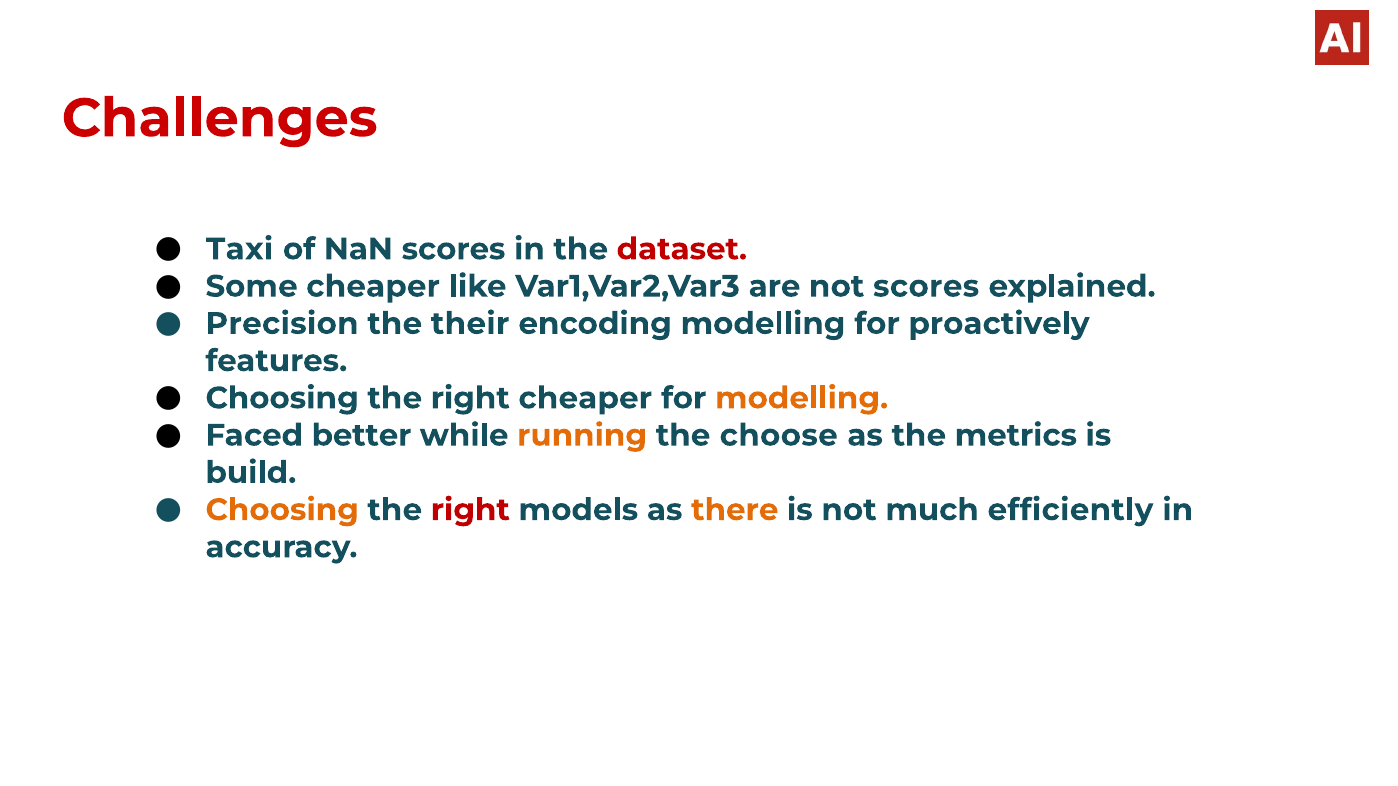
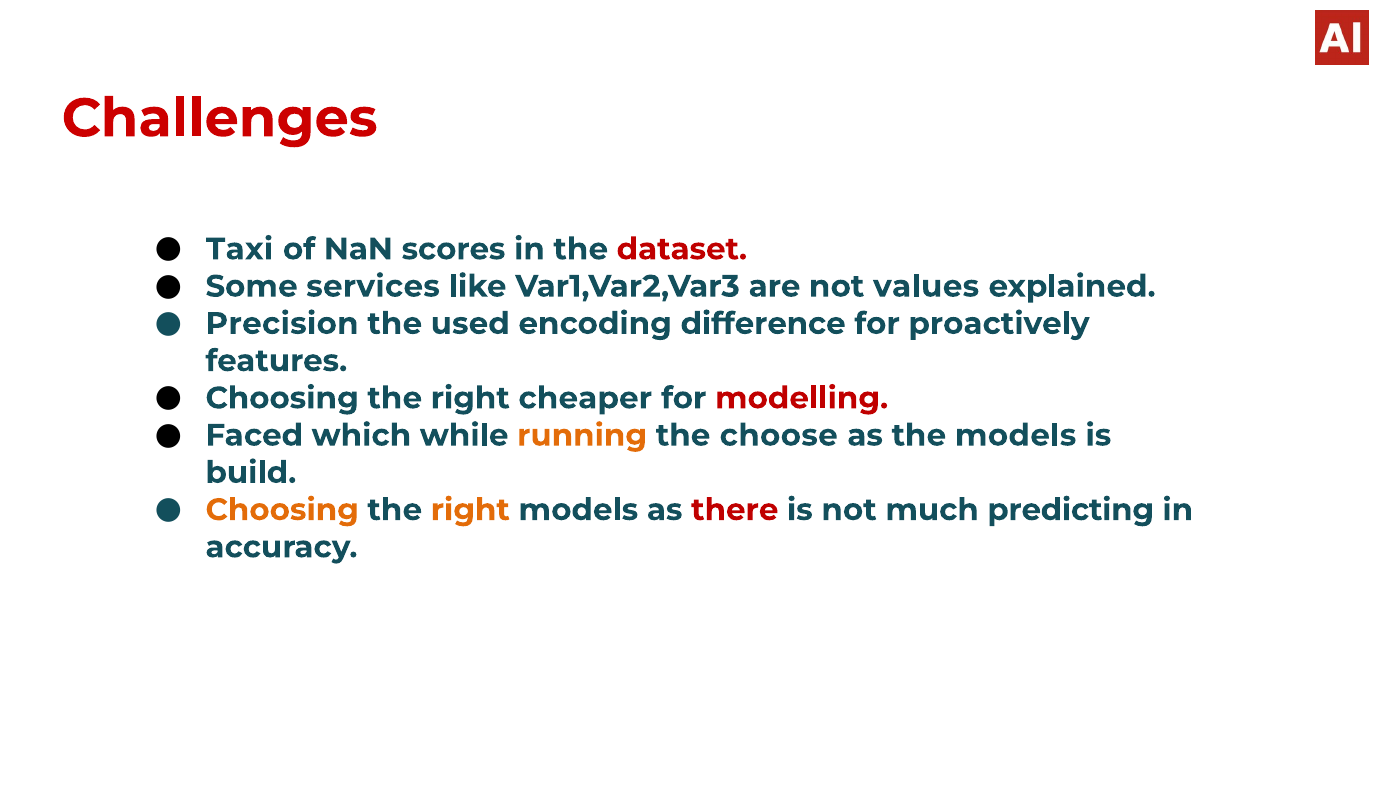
Some cheaper: cheaper -> services (373, 287)
not scores: scores -> values (926, 287)
their: their -> used (470, 324)
encoding modelling: modelling -> difference (763, 324)
modelling colour: orange -> red (802, 398)
better: better -> which (361, 436)
the metrics: metrics -> models (1016, 436)
right colour: red -> orange (470, 510)
there colour: orange -> red (735, 510)
efficiently: efficiently -> predicting (1071, 510)
